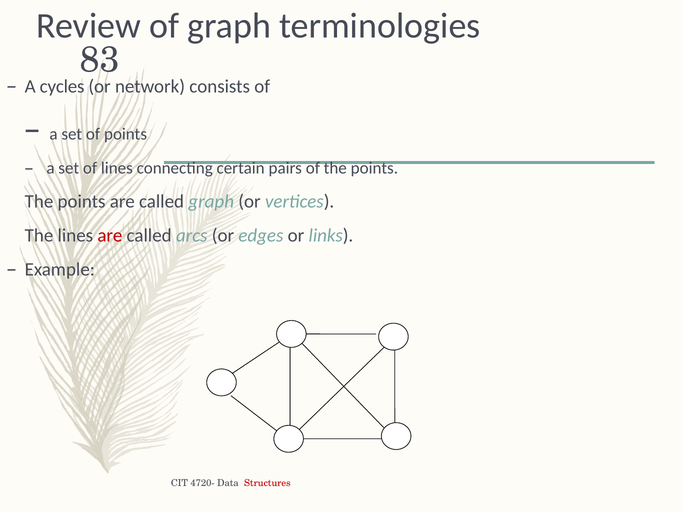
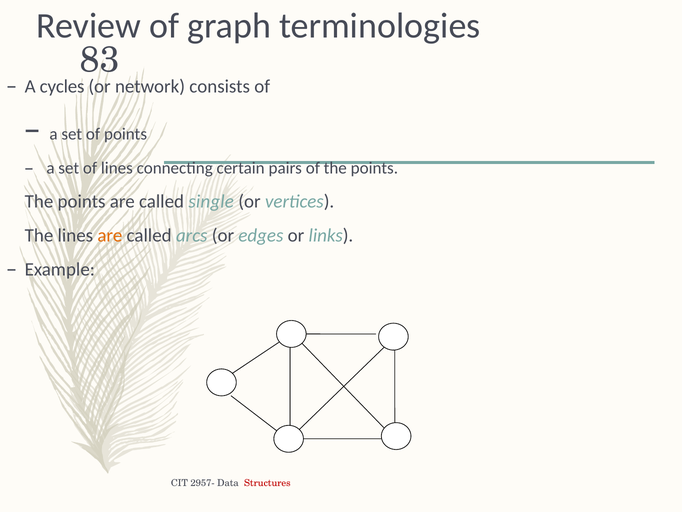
called graph: graph -> single (211, 201)
are colour: red -> orange (110, 235)
4720-: 4720- -> 2957- (203, 483)
